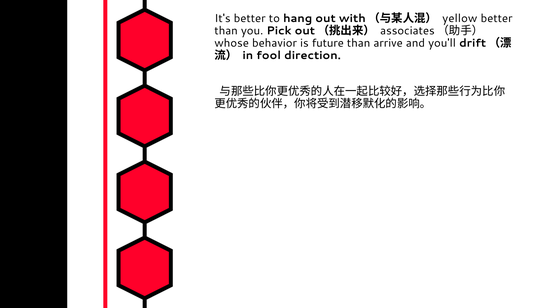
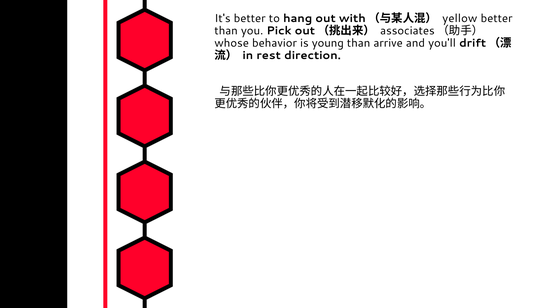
future: future -> young (328, 43)
fool: fool -> rest (269, 55)
